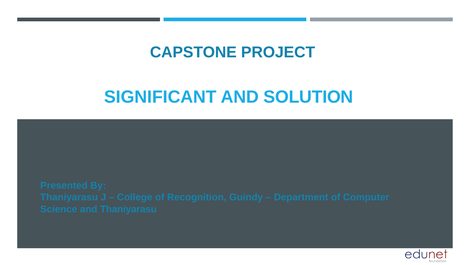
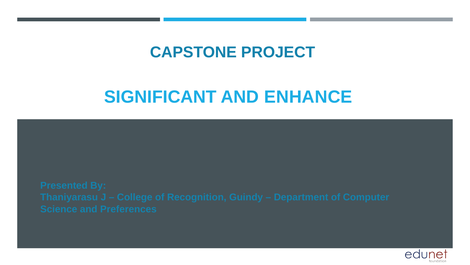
SOLUTION: SOLUTION -> ENHANCE (308, 97)
and Thaniyarasu: Thaniyarasu -> Preferences (128, 209)
